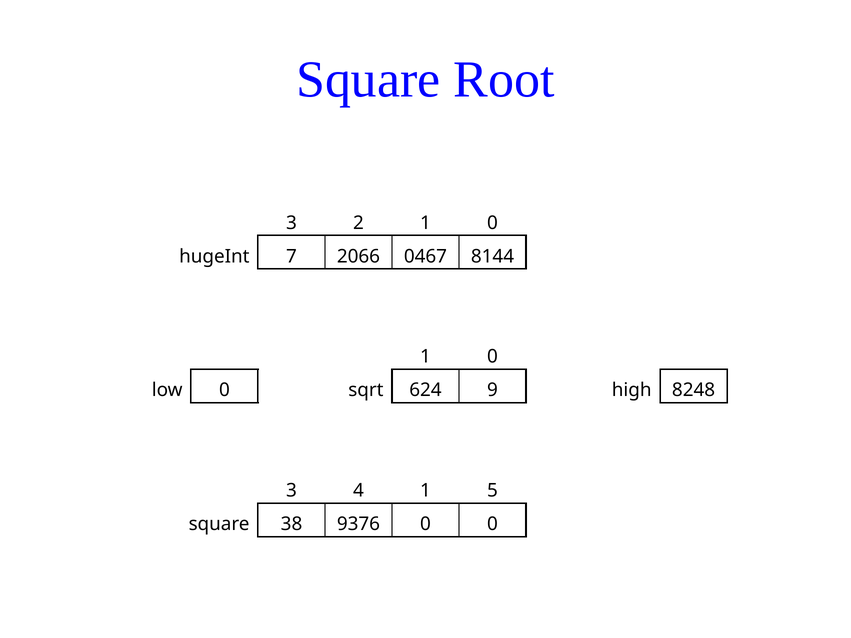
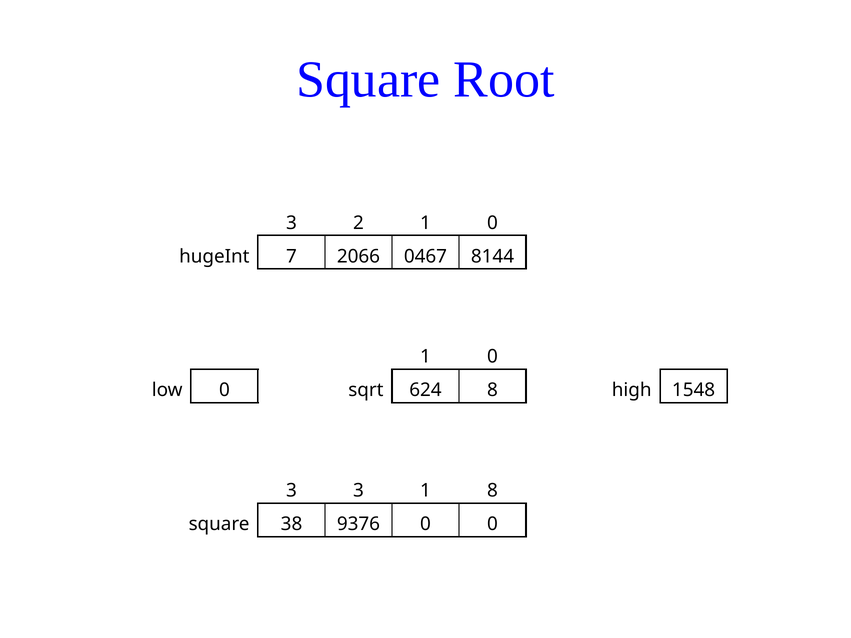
624 9: 9 -> 8 (493, 390)
8248: 8248 -> 1548 (694, 390)
3 4: 4 -> 3 (359, 491)
1 5: 5 -> 8 (493, 491)
